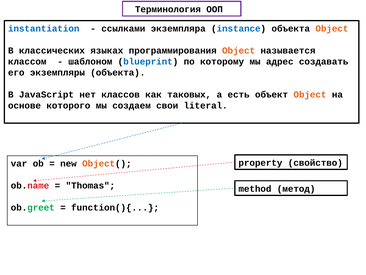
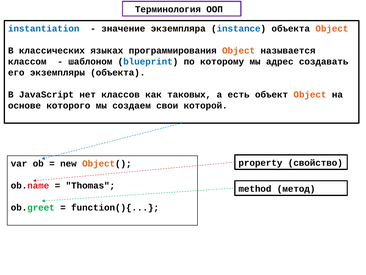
ссылками: ссылками -> значение (123, 28)
literal: literal -> которой (206, 105)
